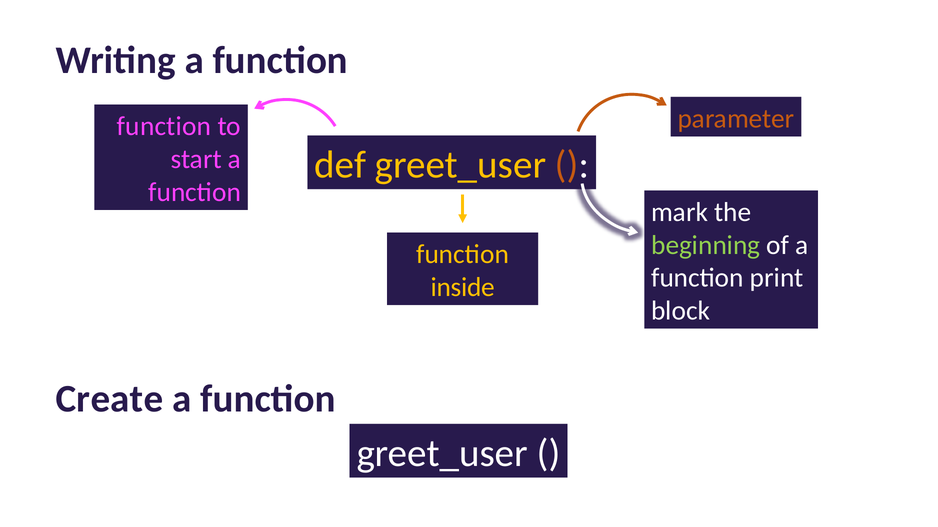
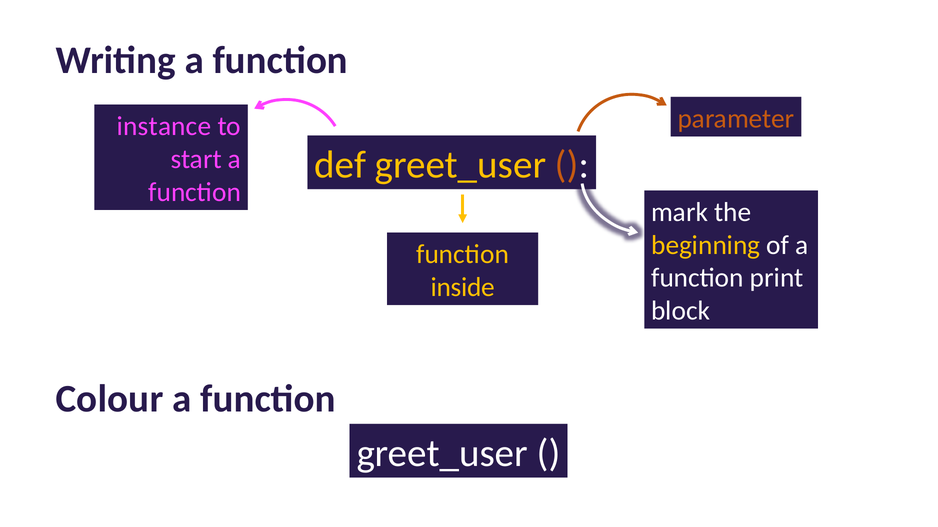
function: function -> instance (164, 127)
beginning colour: light green -> yellow (706, 245)
Create: Create -> Colour (110, 399)
